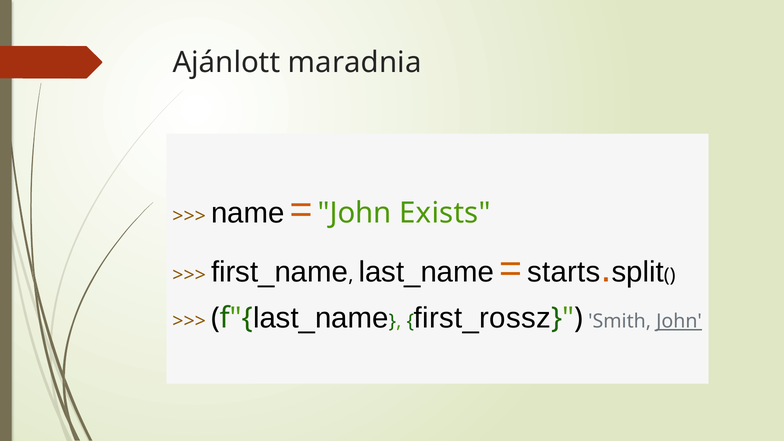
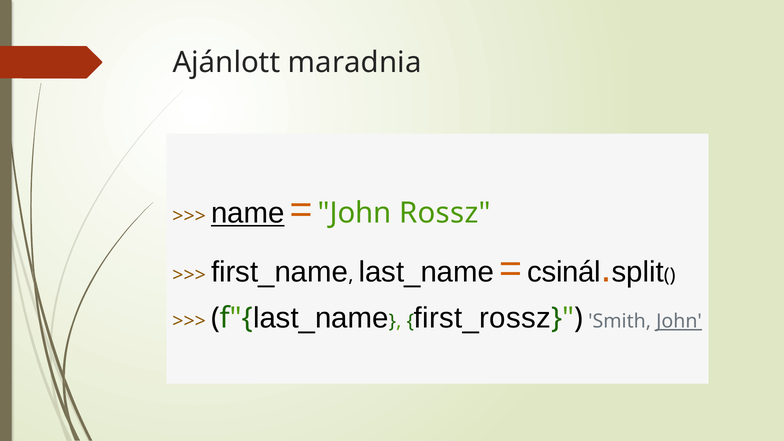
name underline: none -> present (248, 213)
Exists: Exists -> Rossz (445, 213)
starts: starts -> csinál (564, 272)
